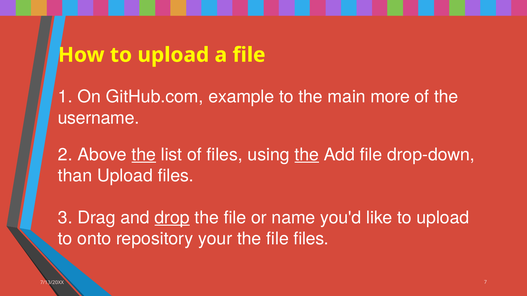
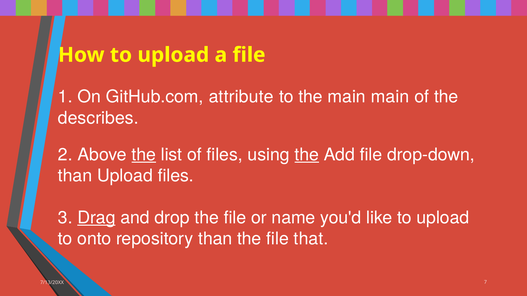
example: example -> attribute (241, 97)
main more: more -> main (390, 97)
username: username -> describes (98, 118)
Drag underline: none -> present (96, 218)
drop underline: present -> none (172, 218)
repository your: your -> than (215, 239)
file files: files -> that (311, 239)
